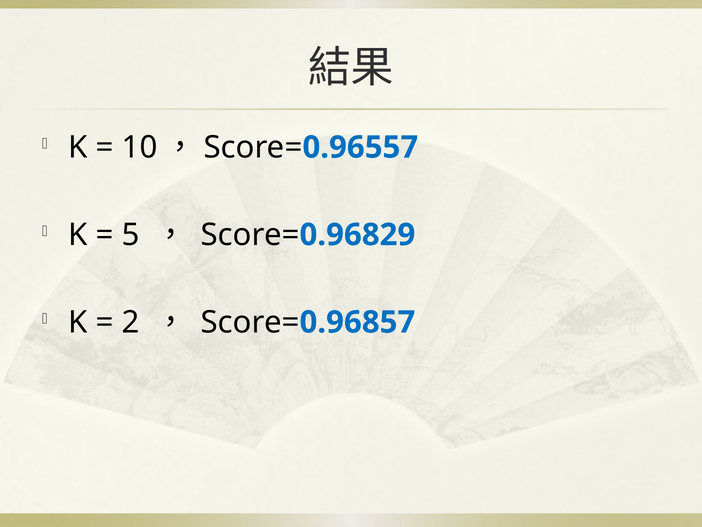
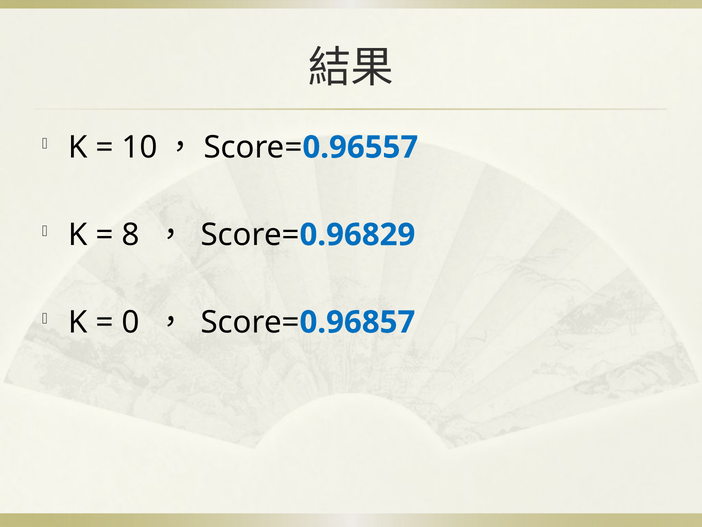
5: 5 -> 8 (131, 235)
2: 2 -> 0 (131, 322)
